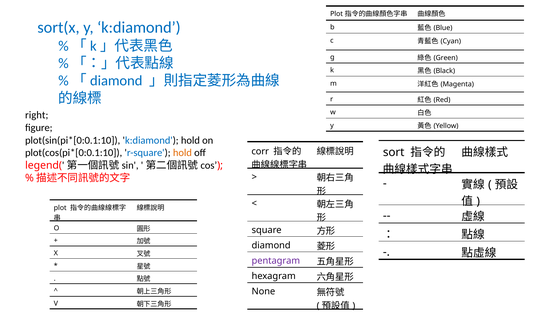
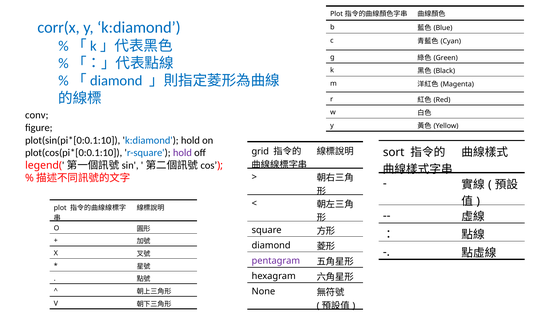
sort(x: sort(x -> corr(x (59, 28)
right: right -> conv (37, 115)
hold colour: orange -> purple (182, 153)
corr: corr -> grid (260, 151)
